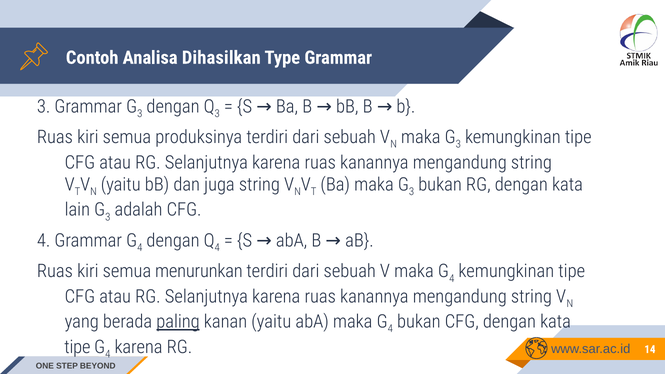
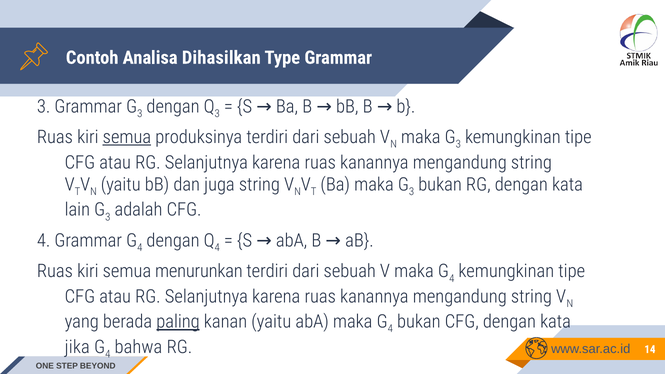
semua underline: none -> present (127, 137)
tipe: tipe -> jika (77, 347)
4 karena: karena -> bahwa (138, 347)
